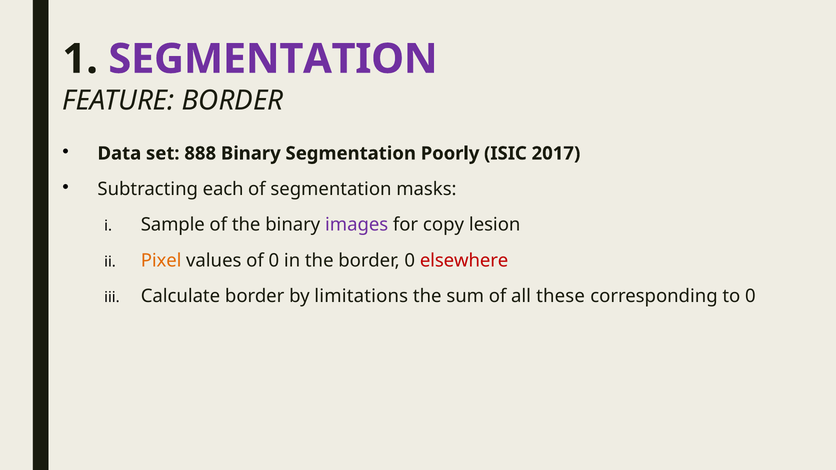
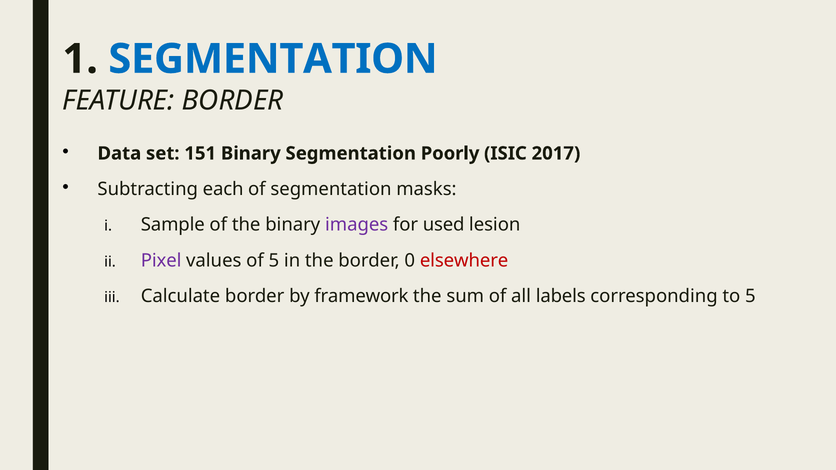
SEGMENTATION colour: purple -> blue (273, 59)
888: 888 -> 151 (200, 153)
copy: copy -> used (444, 225)
Pixel colour: orange -> purple (161, 261)
of 0: 0 -> 5 (274, 261)
limitations: limitations -> framework (361, 296)
these: these -> labels (561, 296)
to 0: 0 -> 5 (750, 296)
